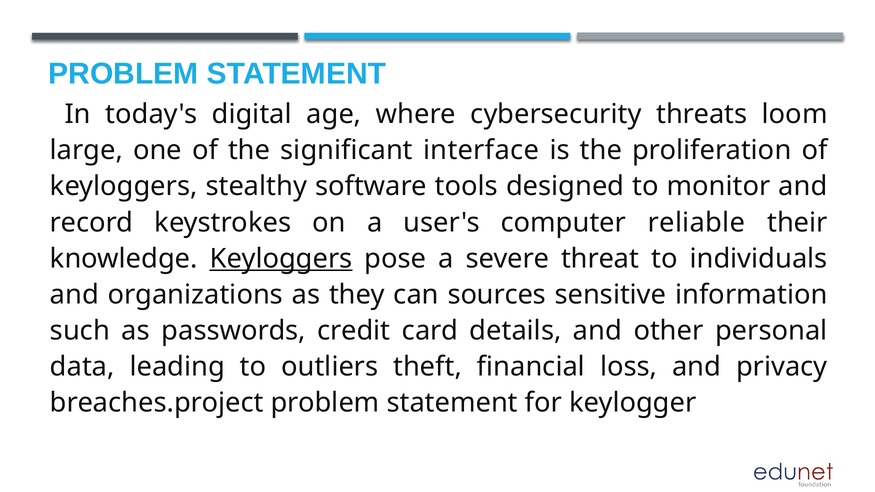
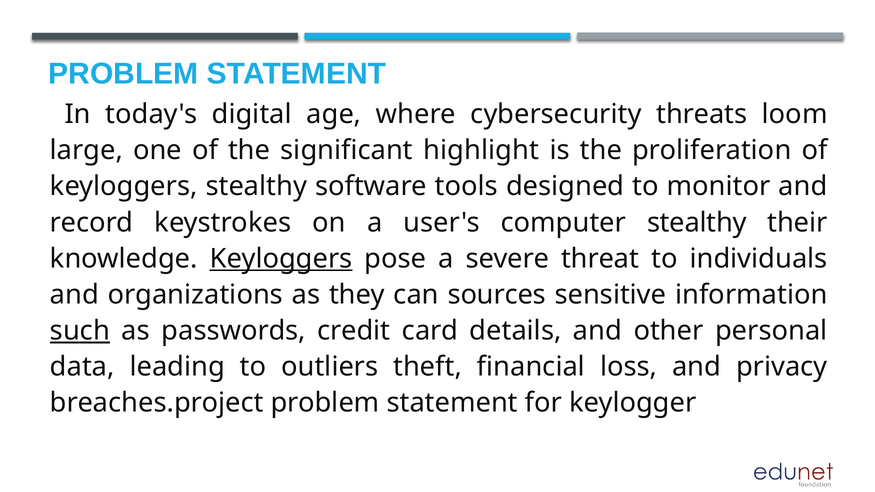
interface: interface -> highlight (481, 150)
computer reliable: reliable -> stealthy (697, 223)
such underline: none -> present (80, 331)
